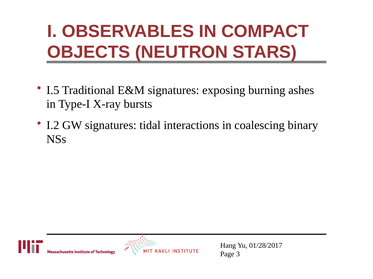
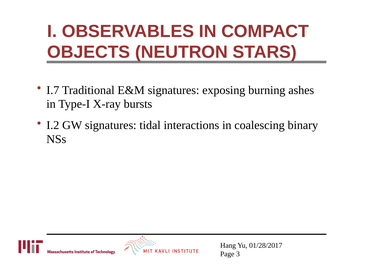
I.5: I.5 -> I.7 (53, 90)
